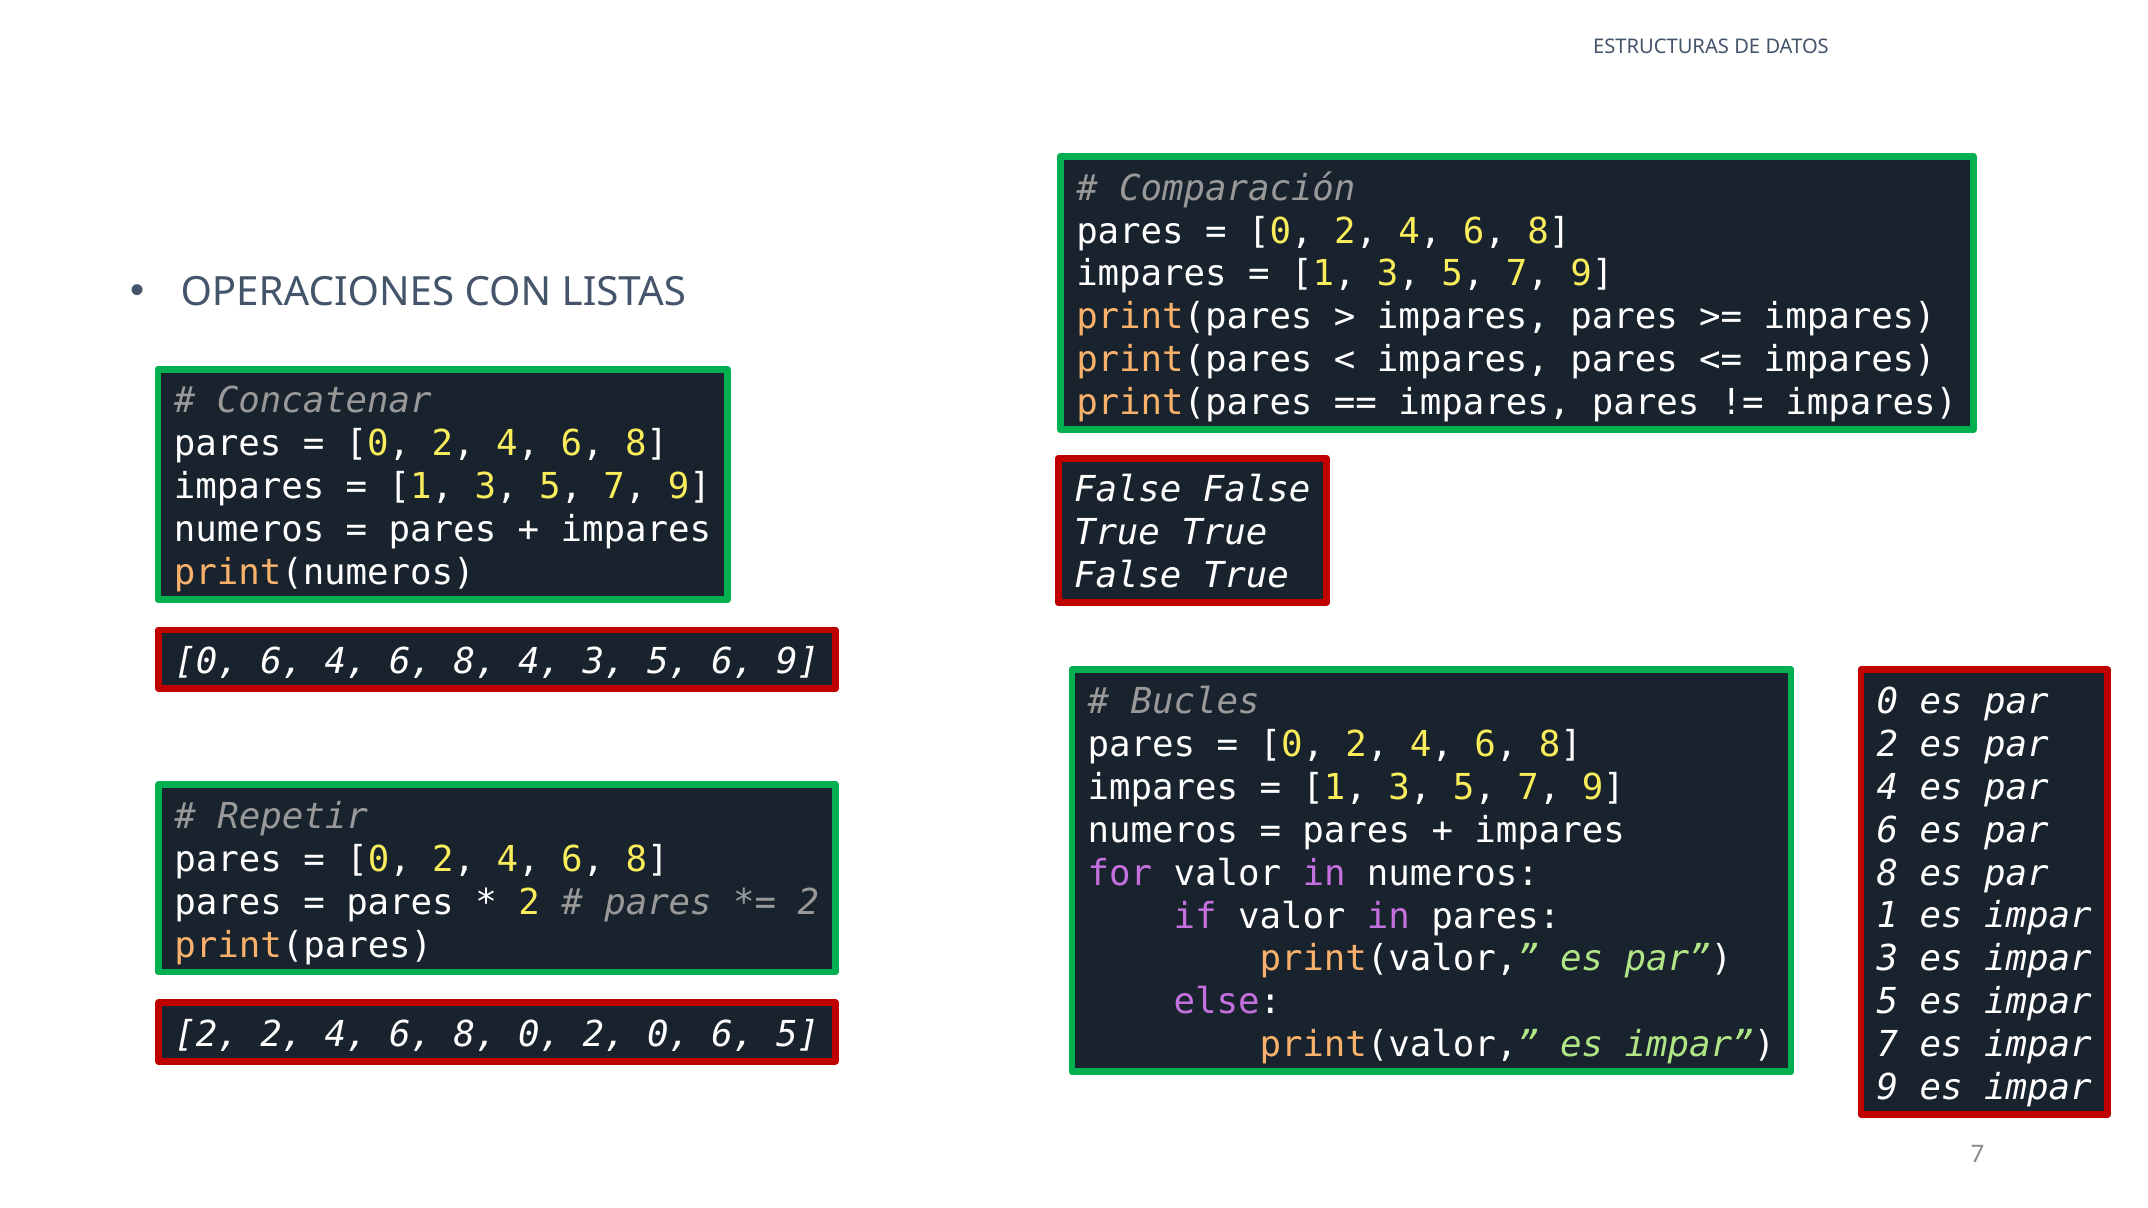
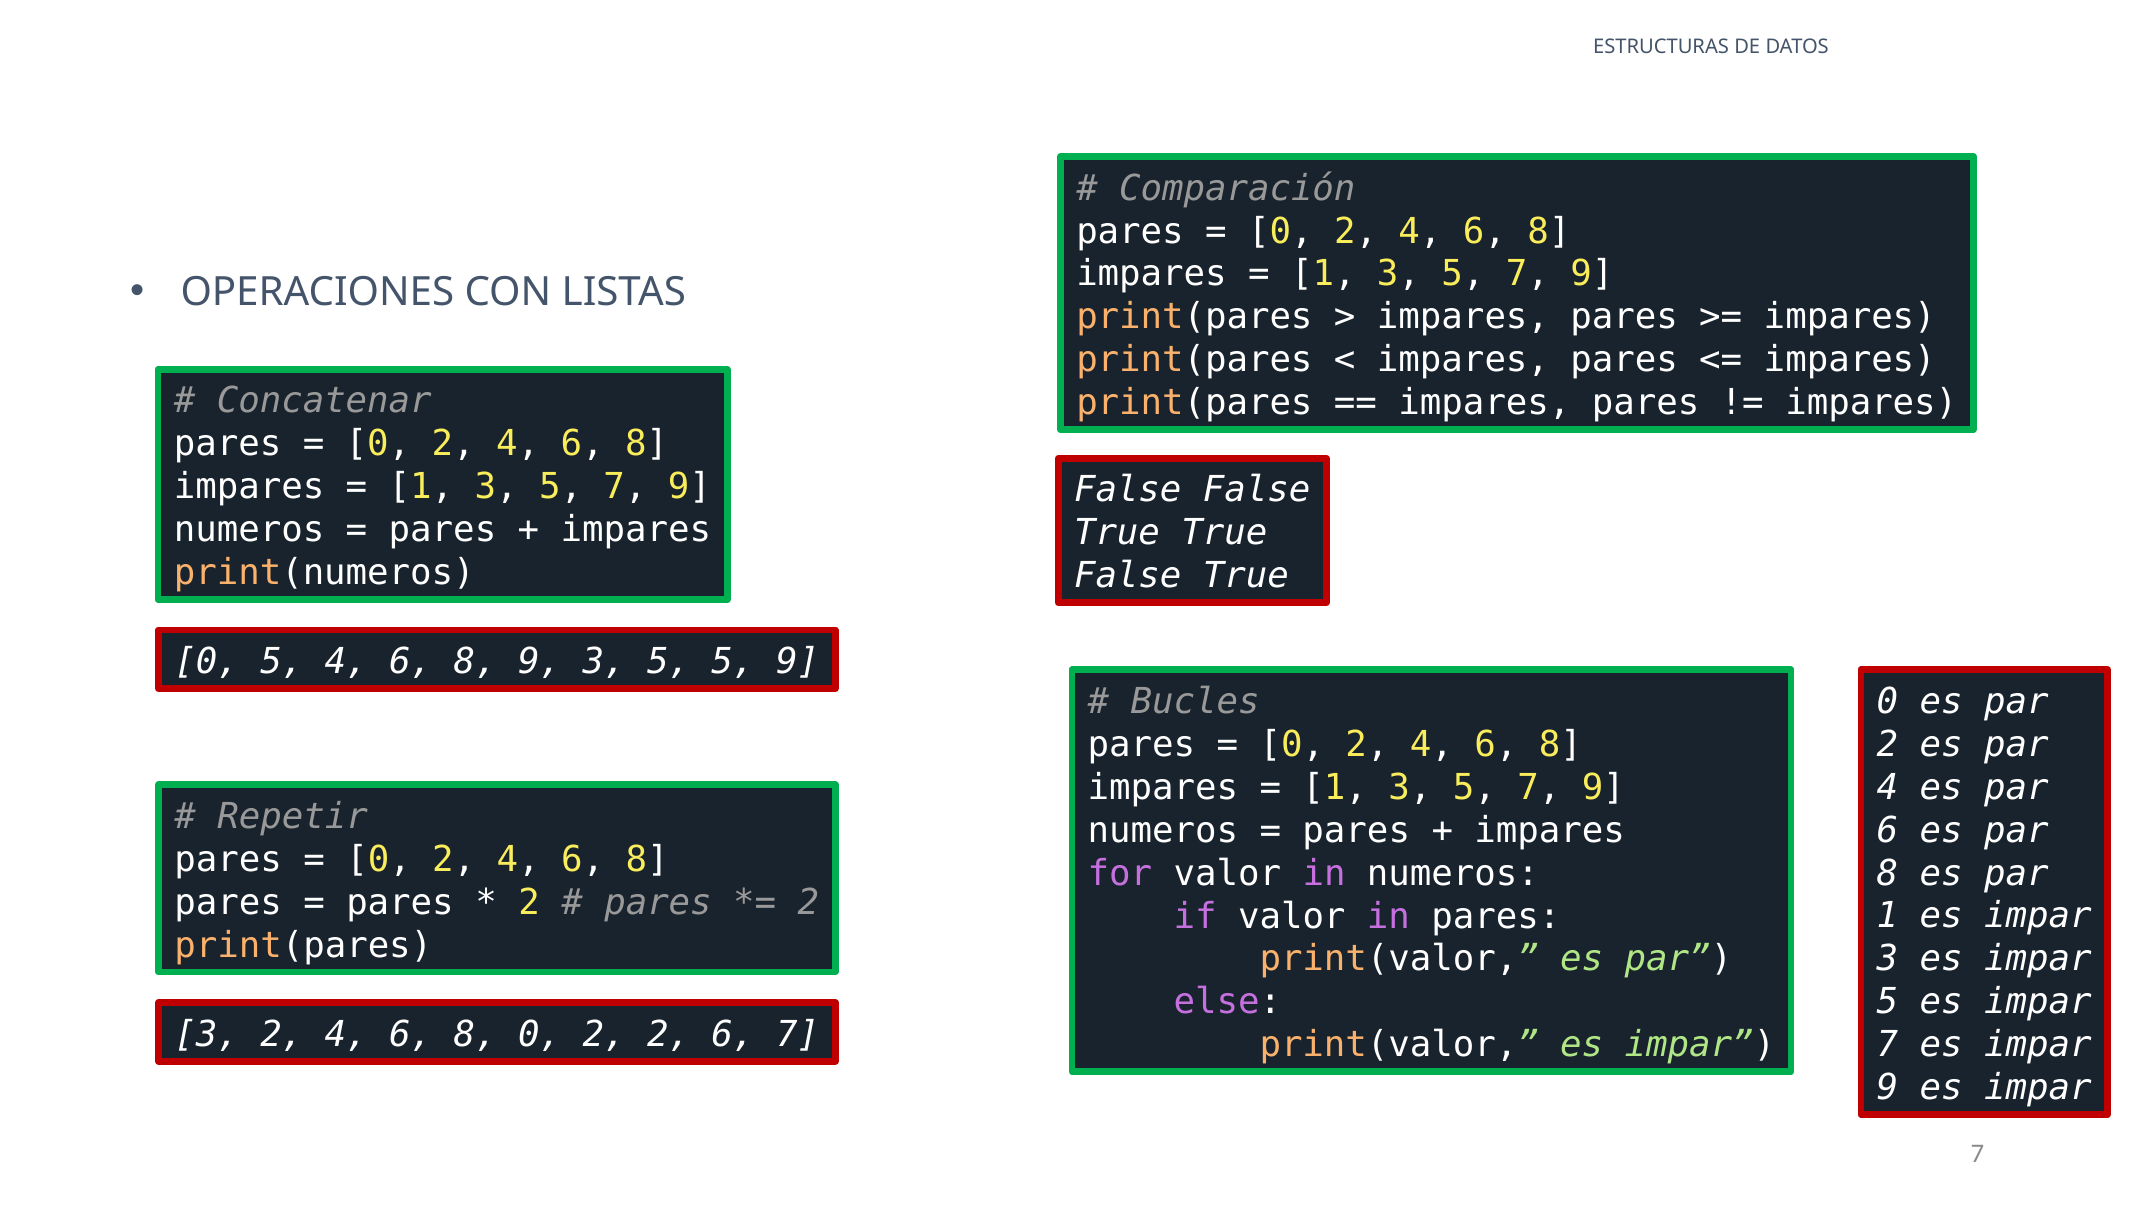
6: 6 -> 5 (282, 662)
8 4: 4 -> 9 (540, 662)
5 6: 6 -> 5 (733, 662)
2: 2 -> 3 (207, 1035)
2 0: 0 -> 2 (669, 1035)
6 5: 5 -> 7 (798, 1035)
